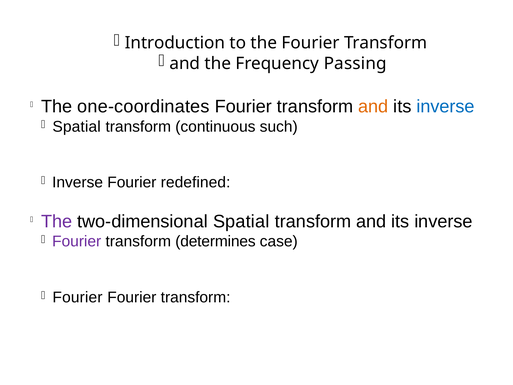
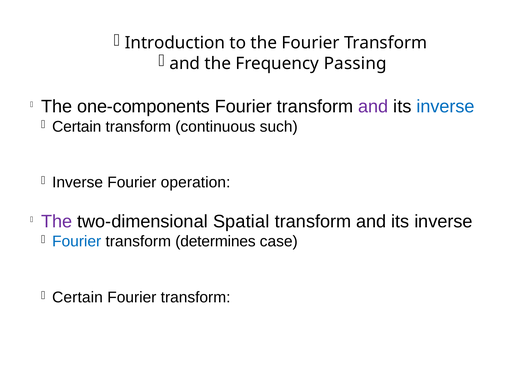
one-coordinates: one-coordinates -> one-components (144, 107)
and colour: orange -> purple (373, 107)
Spatial: Spatial -> Certain (77, 127)
redefined: redefined -> operation (196, 182)
Fourier colour: purple -> blue (77, 241)
Fourier: Fourier -> Certain (78, 297)
